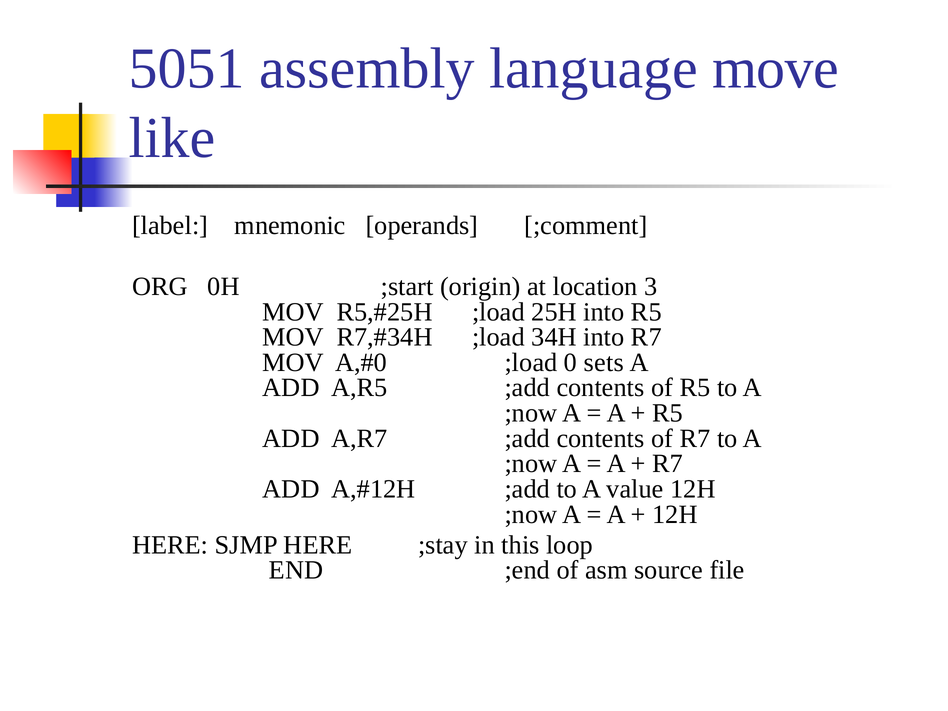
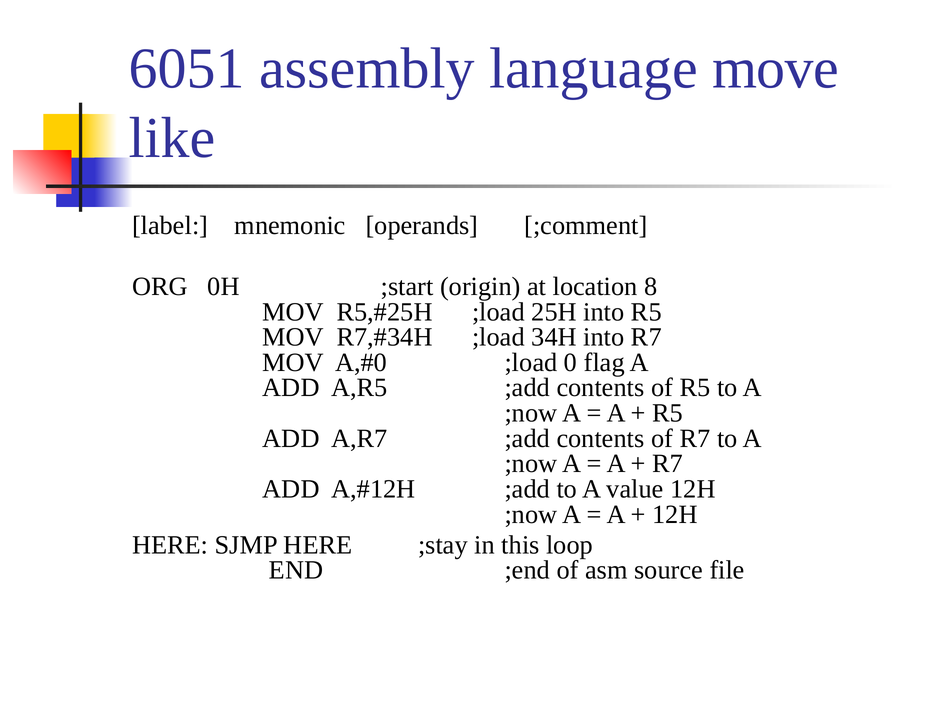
5051: 5051 -> 6051 (187, 69)
3: 3 -> 8 (651, 287)
sets: sets -> flag (604, 362)
